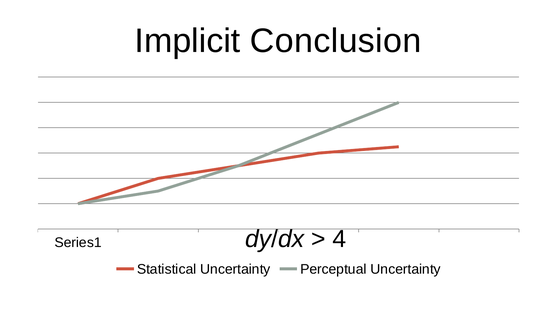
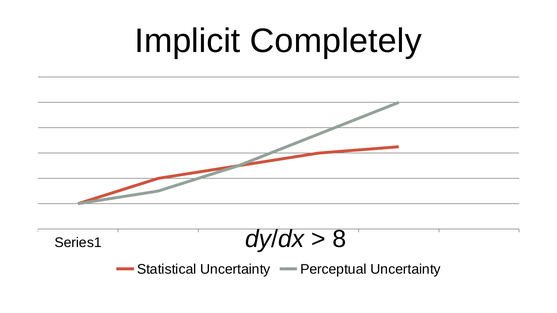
Conclusion: Conclusion -> Completely (336, 41)
4: 4 -> 8 (339, 239)
